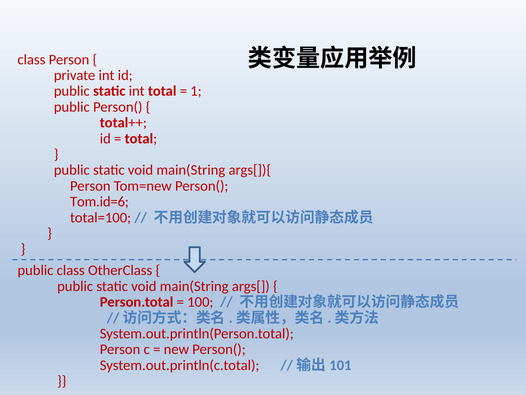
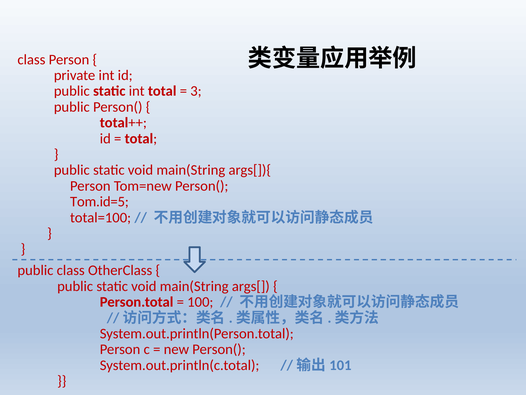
1: 1 -> 3 (196, 91)
Tom.id=6: Tom.id=6 -> Tom.id=5 (99, 201)
